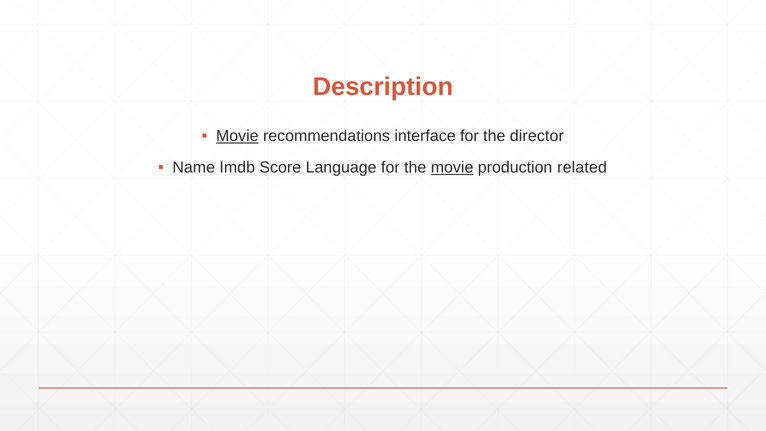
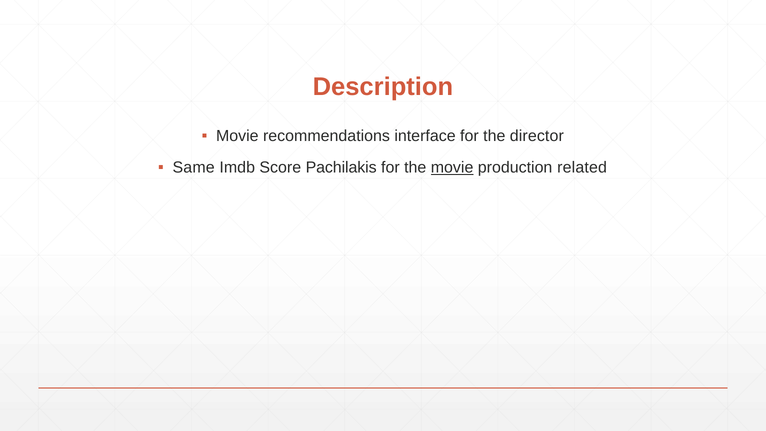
Movie underline: present -> none (237, 136)
Name: Name -> Same (194, 167)
Language: Language -> Pachilakis (341, 167)
